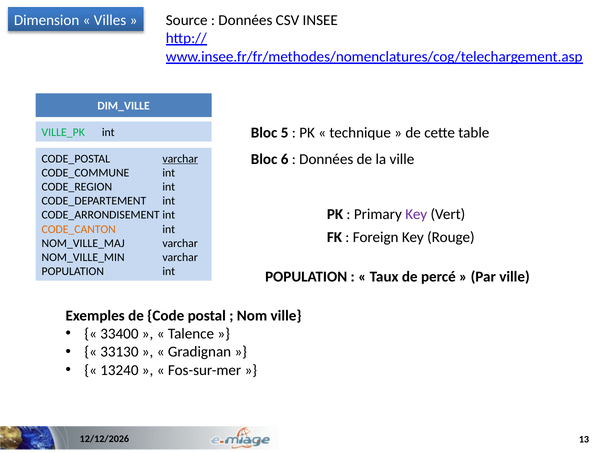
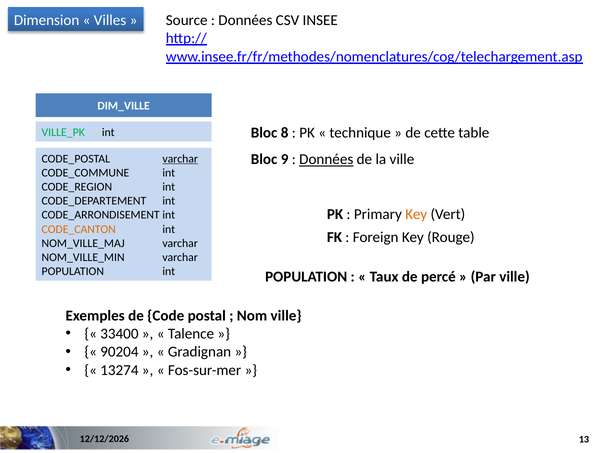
5: 5 -> 8 (285, 133)
6: 6 -> 9 (285, 159)
Données underline: none -> present (326, 159)
Key colour: purple -> orange (416, 214)
33130: 33130 -> 90204 (119, 352)
13240: 13240 -> 13274 (119, 370)
